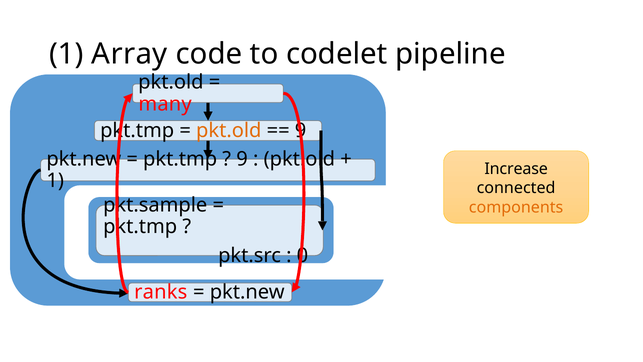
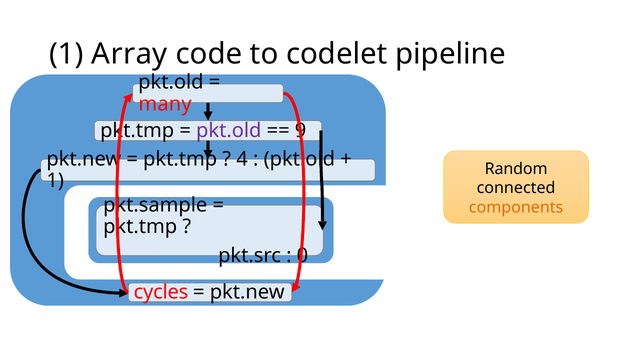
pkt.old colour: orange -> purple (229, 130)
9: 9 -> 4 (242, 159)
Increase: Increase -> Random (516, 169)
ranks: ranks -> cycles (161, 292)
